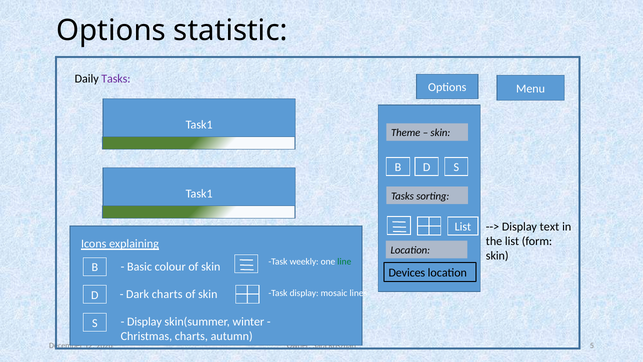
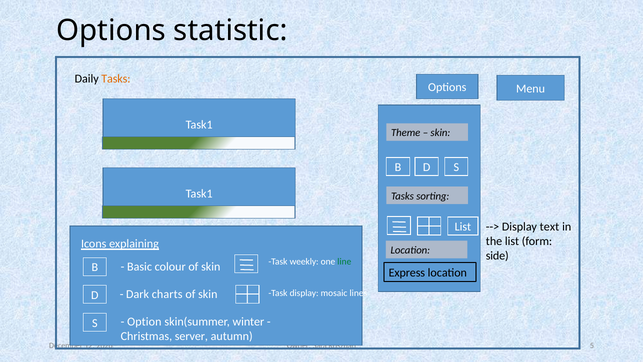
Tasks colour: purple -> orange (116, 79)
skin: skin -> side (497, 256)
Devices: Devices -> Express (407, 273)
Display: Display -> Option (144, 321)
Christmas charts: charts -> server (191, 336)
